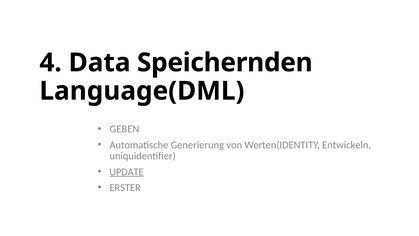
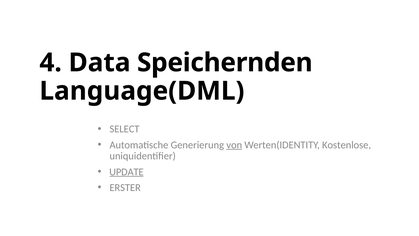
GEBEN: GEBEN -> SELECT (125, 129)
von underline: none -> present (234, 145)
Entwickeln: Entwickeln -> Kostenlose (347, 145)
